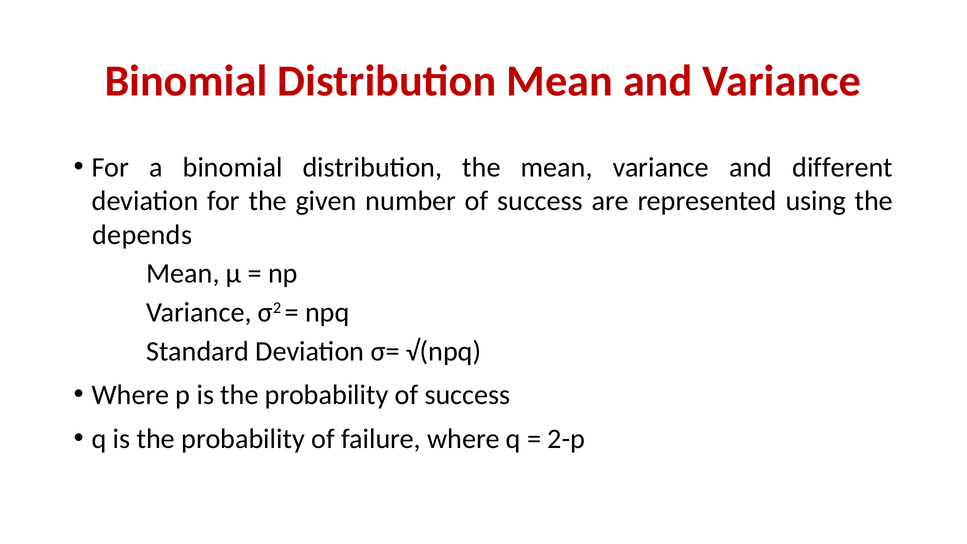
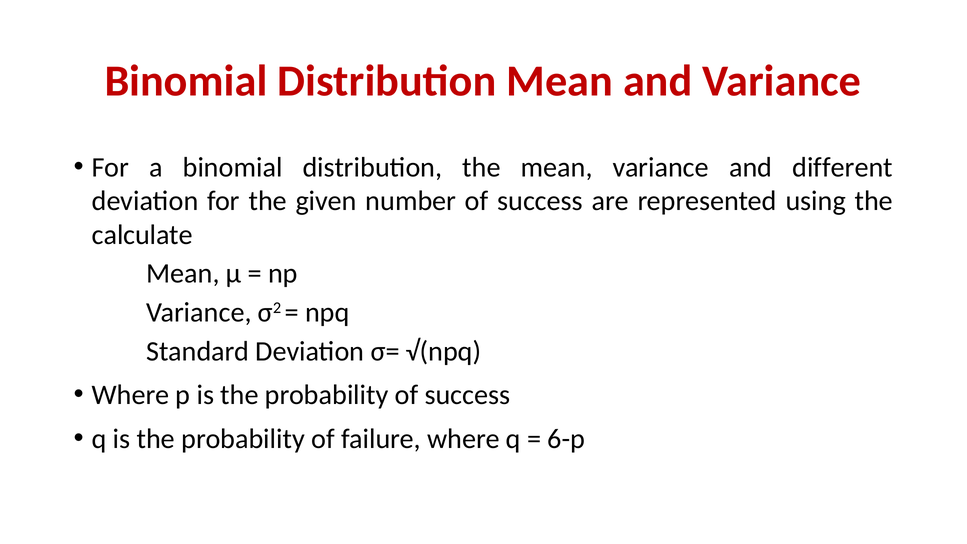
depends: depends -> calculate (142, 235)
2-p: 2-p -> 6-p (566, 439)
